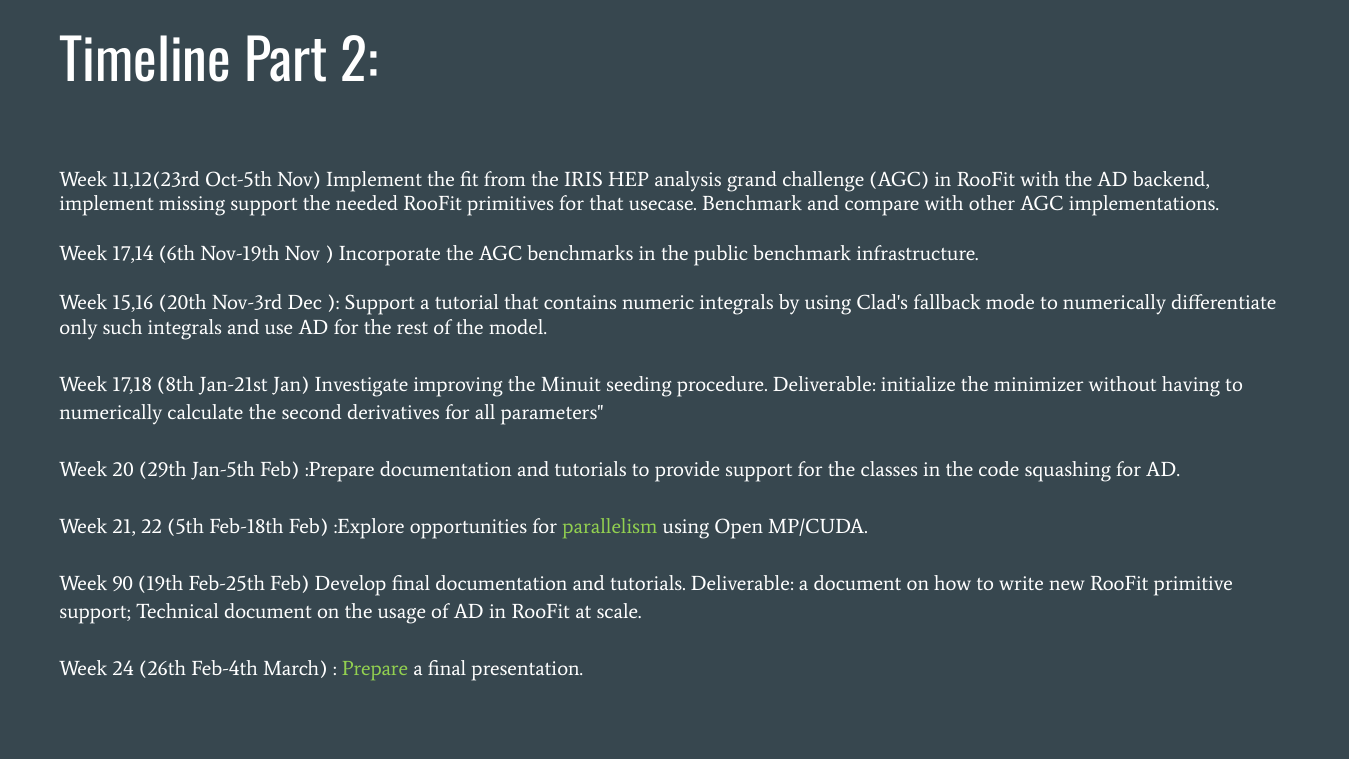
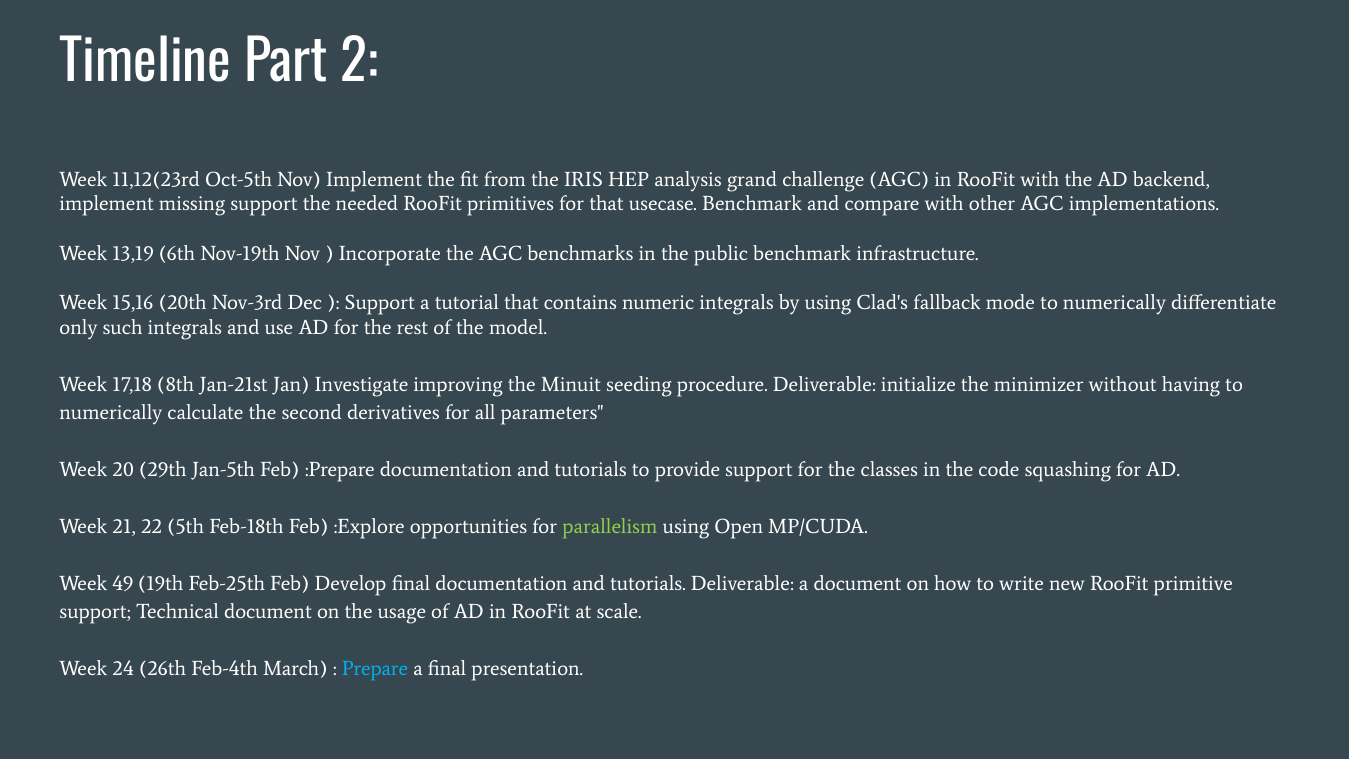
17,14: 17,14 -> 13,19 (133, 254)
90: 90 -> 49 (123, 584)
Prepare colour: light green -> light blue (375, 669)
